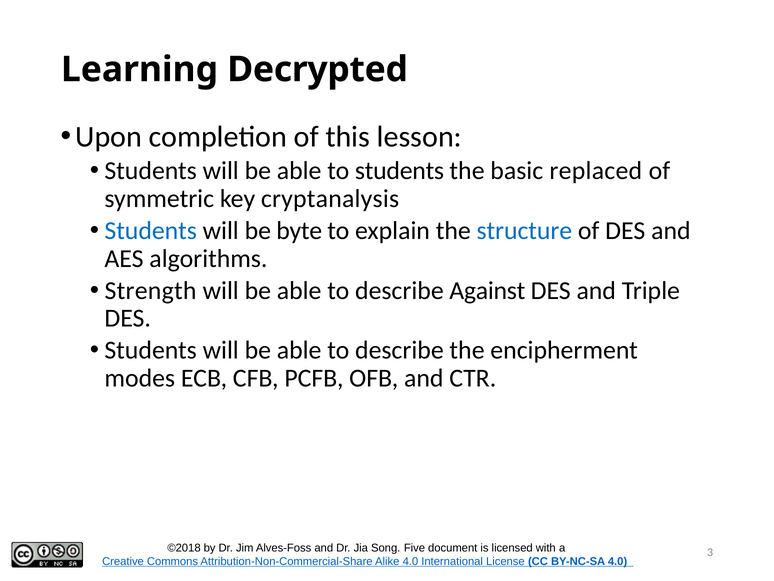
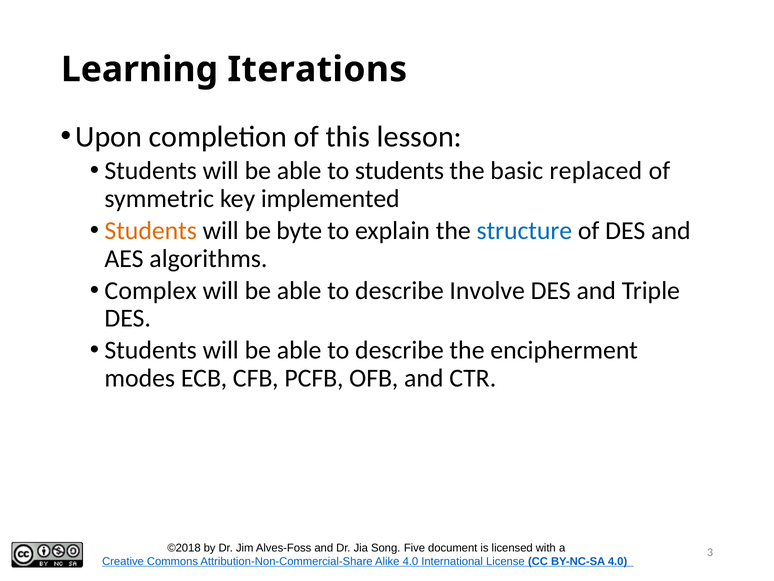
Decrypted: Decrypted -> Iterations (317, 69)
cryptanalysis: cryptanalysis -> implemented (330, 199)
Students colour: blue -> orange (151, 231)
Strength: Strength -> Complex (151, 290)
Against: Against -> Involve (487, 290)
